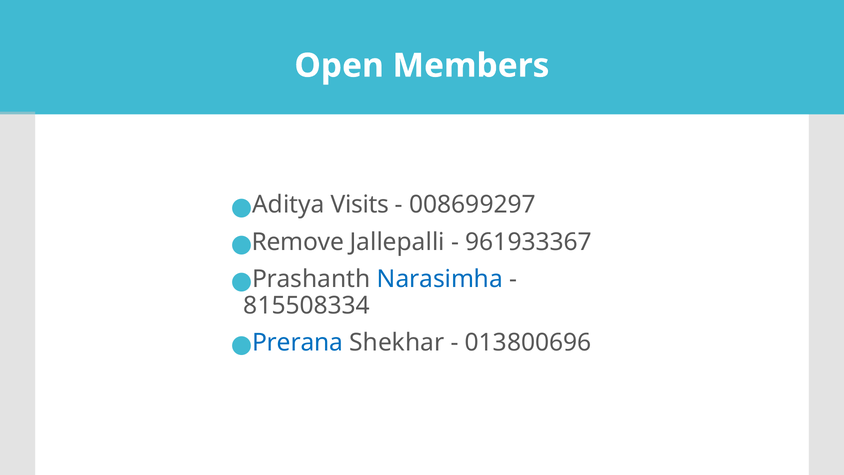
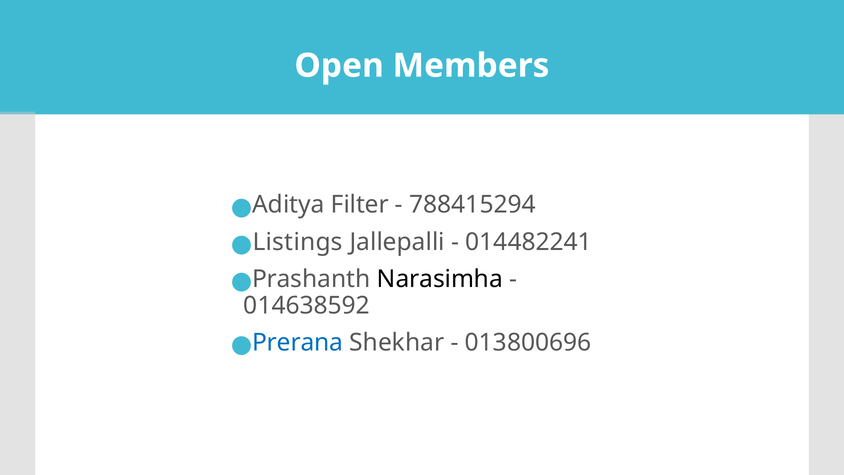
Visits: Visits -> Filter (360, 205)
008699297: 008699297 -> 788415294 (473, 205)
Remove: Remove -> Listings (298, 242)
961933367: 961933367 -> 014482241 (529, 242)
Narasimha colour: blue -> black (440, 279)
815508334: 815508334 -> 014638592 (307, 305)
